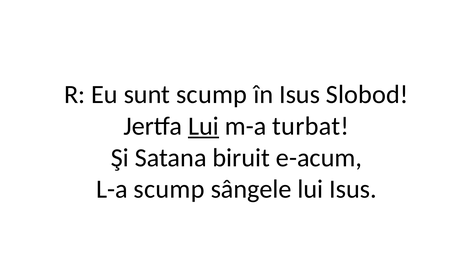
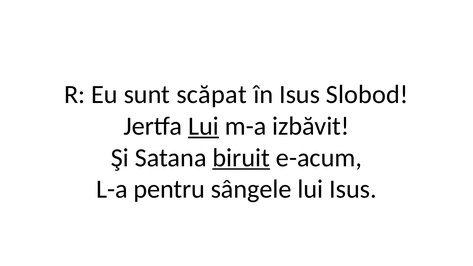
sunt scump: scump -> scăpat (212, 95)
turbat: turbat -> izbăvit (311, 126)
biruit underline: none -> present (241, 158)
L-a scump: scump -> pentru (169, 189)
